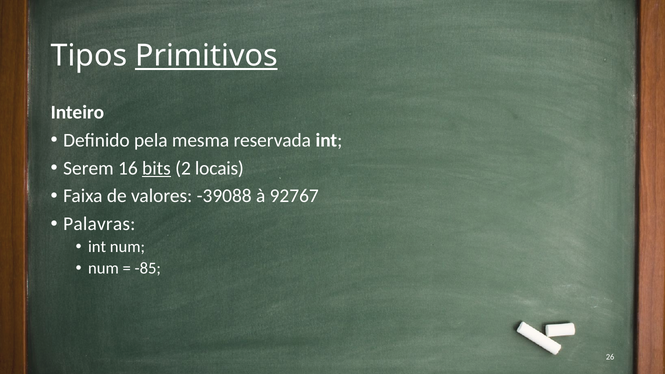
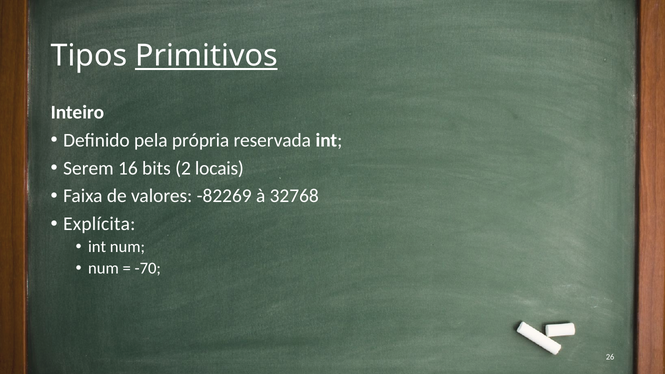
mesma: mesma -> própria (201, 140)
bits underline: present -> none (156, 168)
-39088: -39088 -> -82269 (224, 196)
92767: 92767 -> 32768 (294, 196)
Palavras: Palavras -> Explícita (99, 224)
-85: -85 -> -70 (148, 268)
